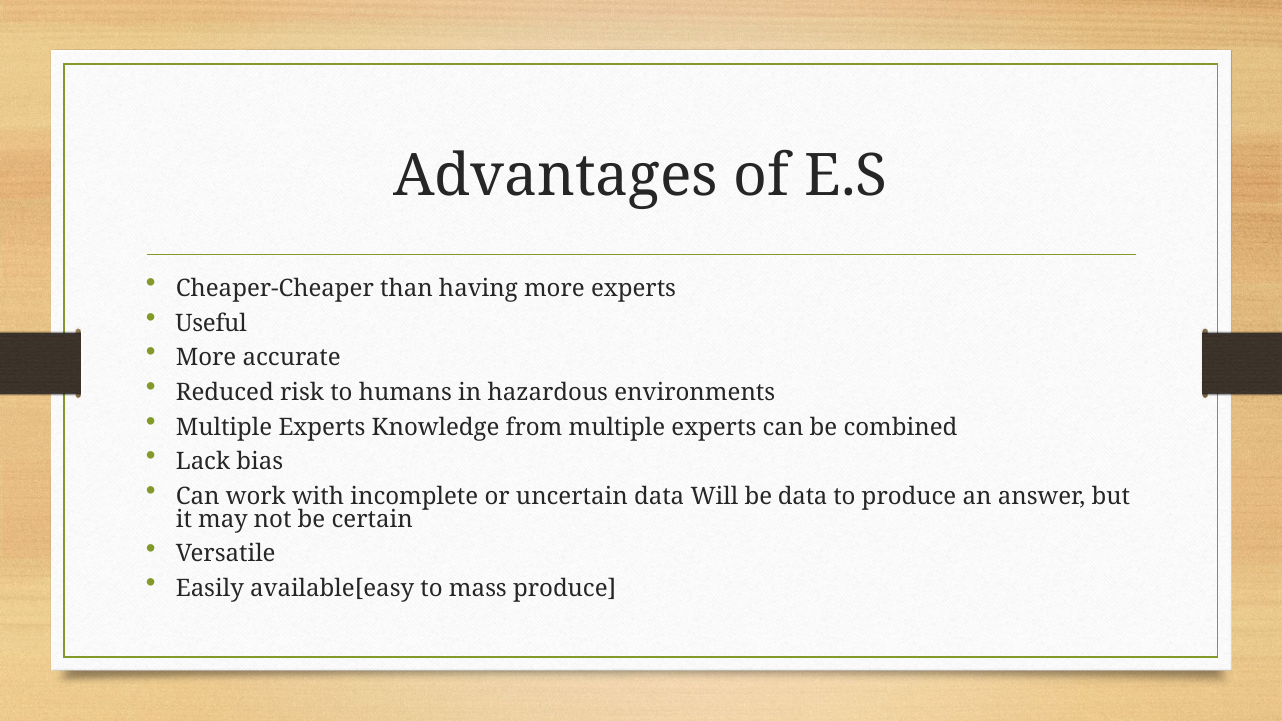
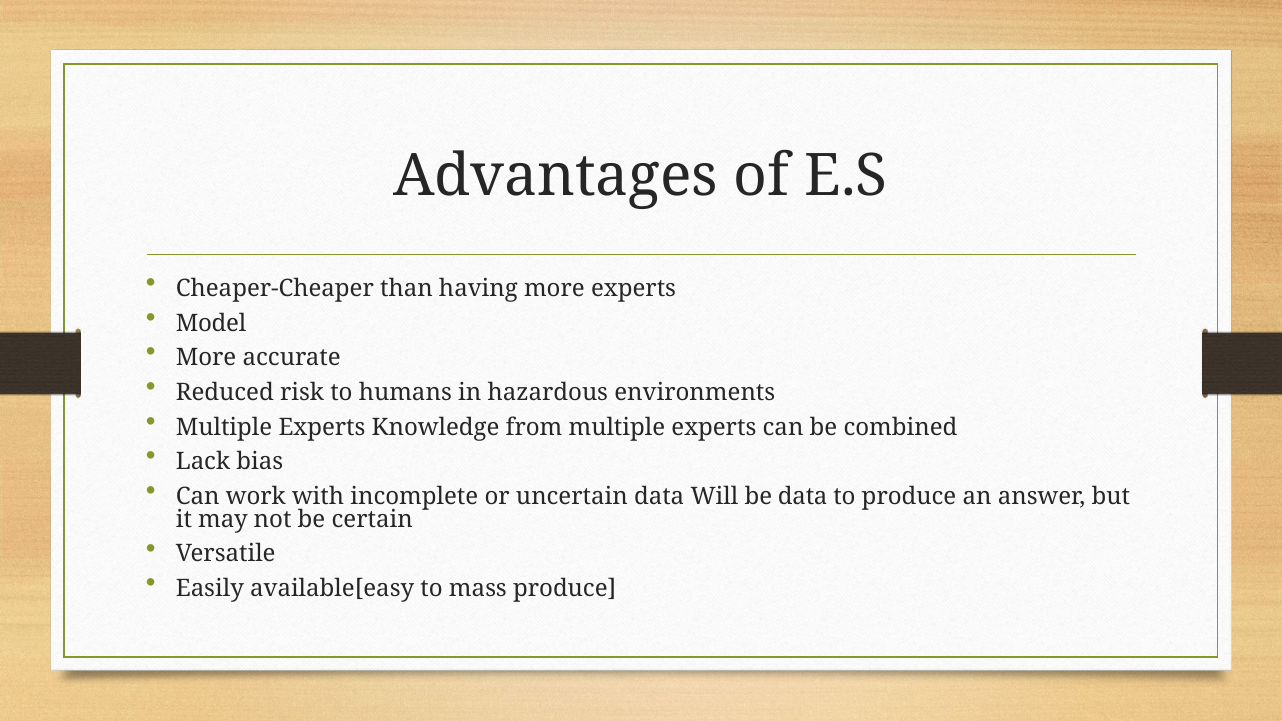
Useful: Useful -> Model (211, 323)
